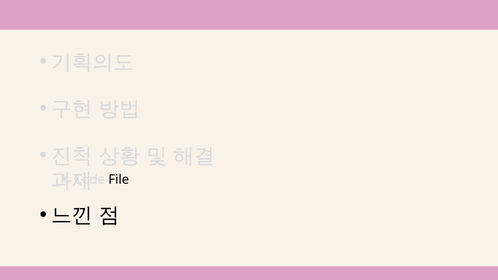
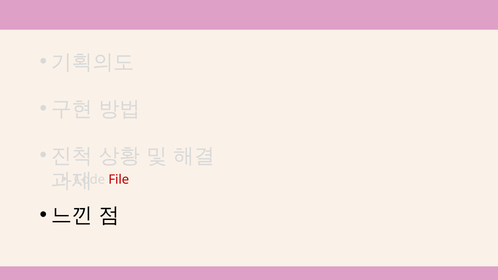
File colour: black -> red (119, 180)
